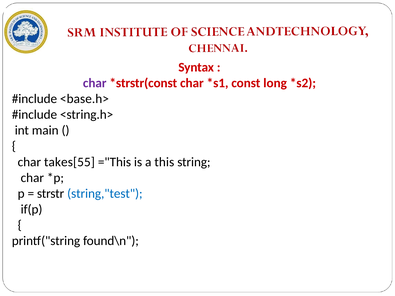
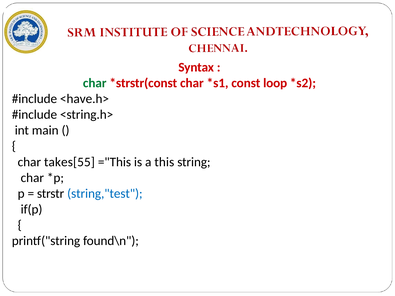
char colour: purple -> green (95, 83)
long: long -> loop (275, 83)
<base.h>: <base.h> -> <have.h> (84, 99)
